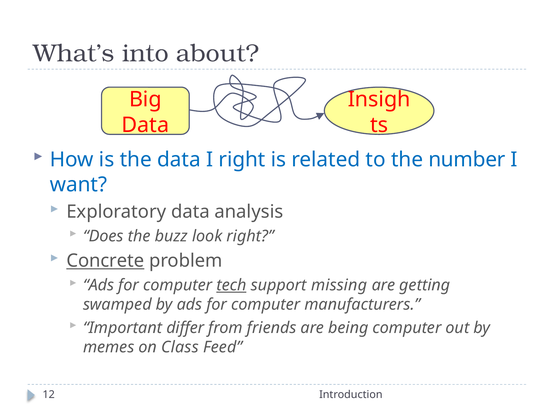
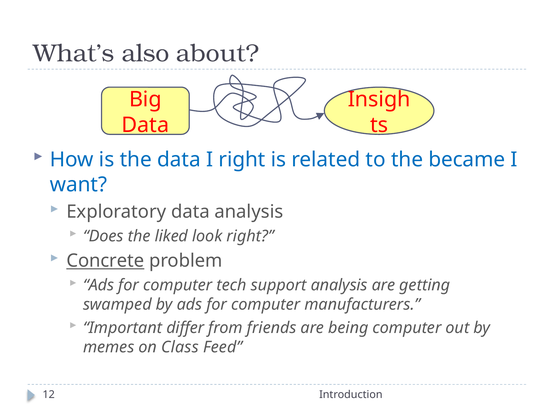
into: into -> also (145, 53)
number: number -> became (467, 160)
buzz: buzz -> liked (171, 236)
tech underline: present -> none (231, 286)
support missing: missing -> analysis (339, 286)
